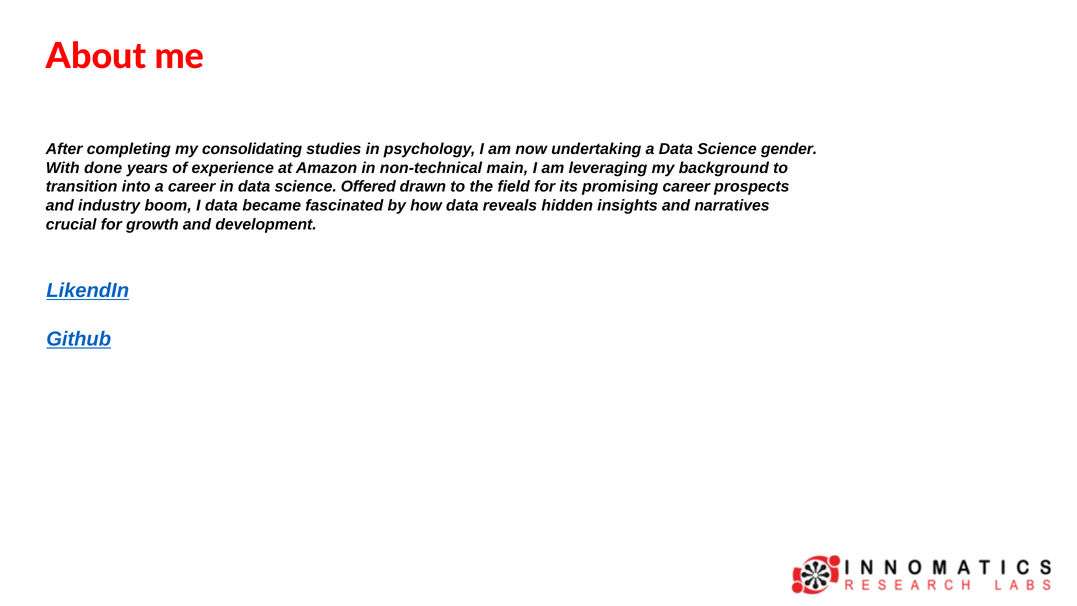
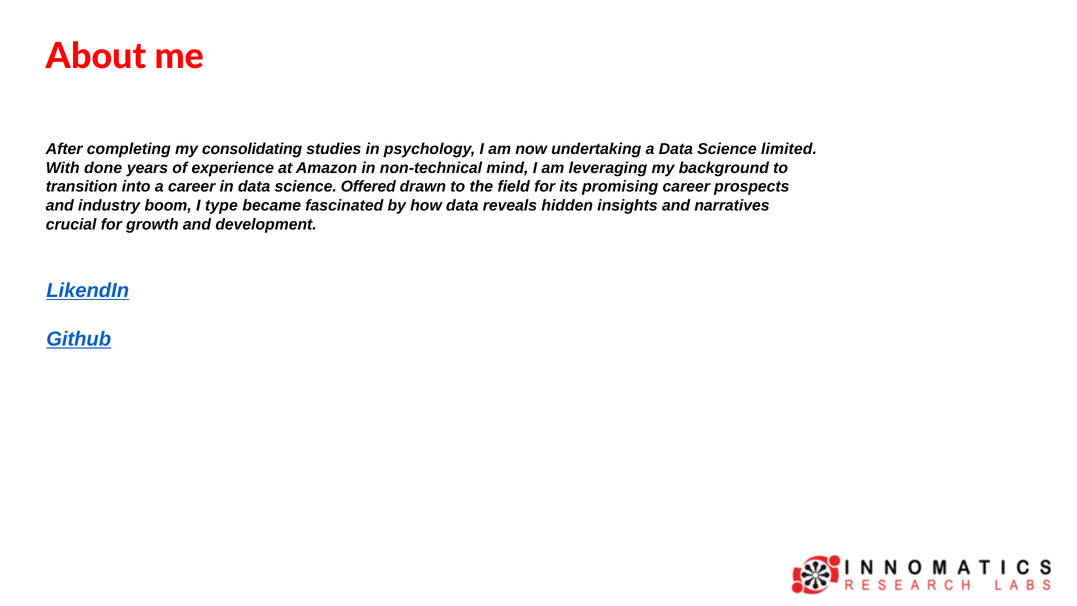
gender: gender -> limited (789, 149)
main: main -> mind (507, 168)
I data: data -> type (221, 206)
